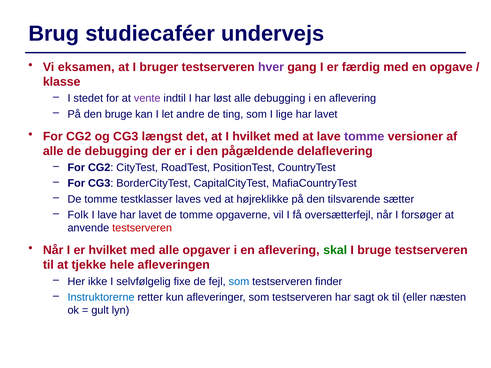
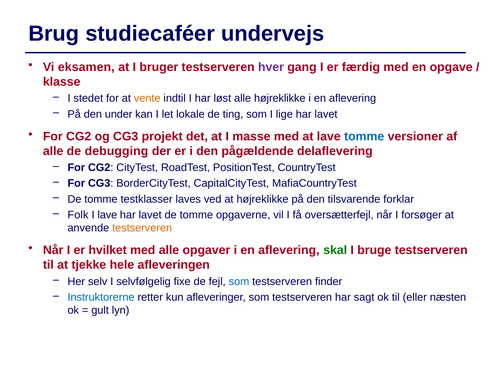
vente colour: purple -> orange (147, 98)
alle debugging: debugging -> højreklikke (280, 98)
den bruge: bruge -> under (119, 114)
andre: andre -> lokale (190, 114)
længst: længst -> projekt (162, 136)
I hvilket: hvilket -> masse (251, 136)
tomme colour: purple -> blue (364, 136)
sætter: sætter -> forklar (399, 199)
testserveren colour: red -> orange (142, 228)
ikke: ikke -> selv (98, 282)
